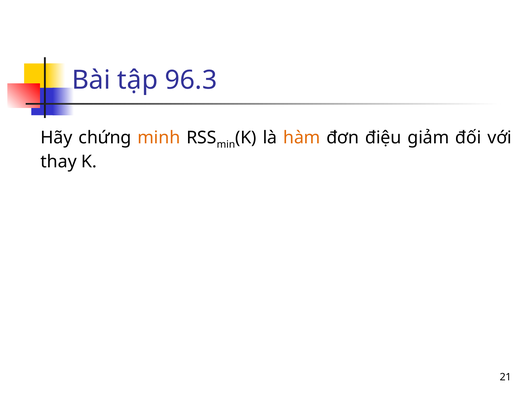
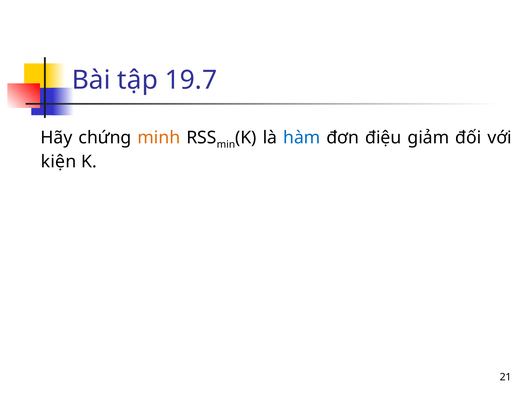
96.3: 96.3 -> 19.7 (191, 80)
hàm colour: orange -> blue (302, 138)
thay: thay -> kiện (59, 162)
